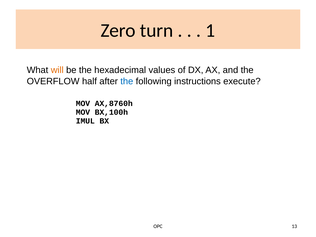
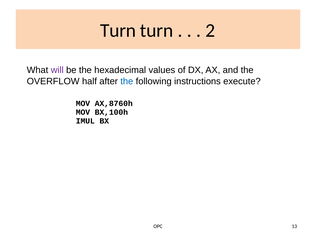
Zero: Zero -> Turn (118, 31)
1: 1 -> 2 (210, 31)
will colour: orange -> purple (57, 70)
